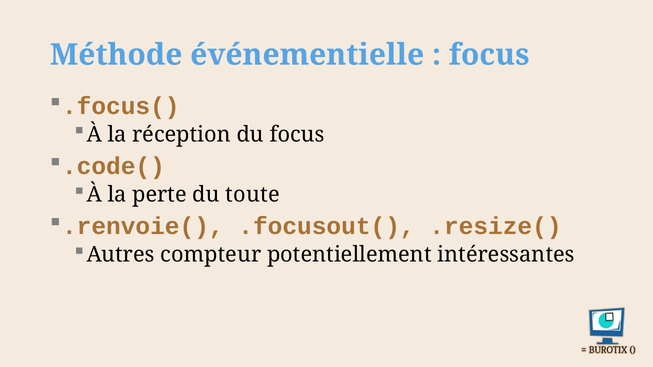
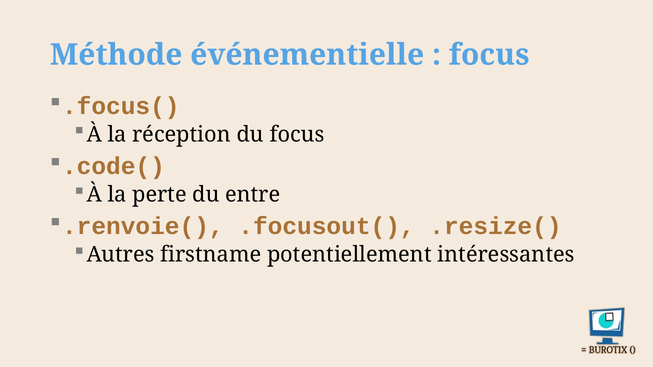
toute: toute -> entre (253, 195)
compteur: compteur -> firstname (211, 255)
